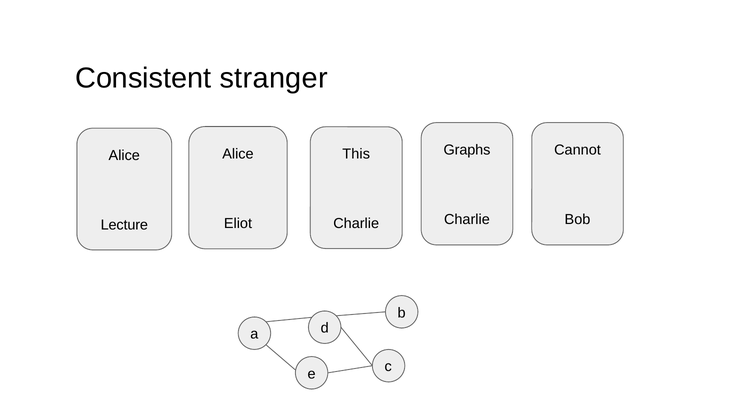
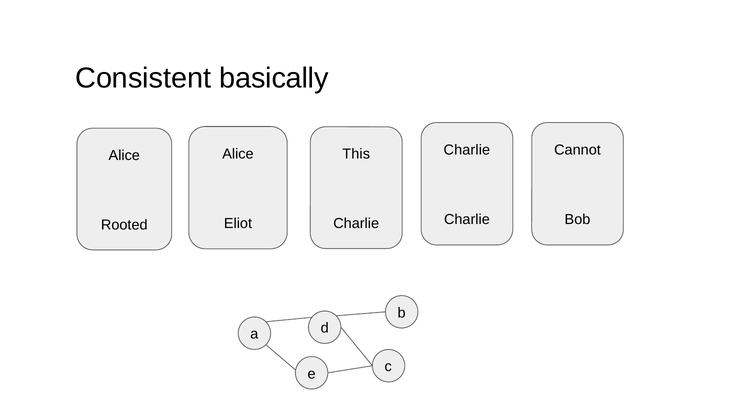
stranger: stranger -> basically (274, 78)
Graphs: Graphs -> Charlie (467, 150)
Lecture: Lecture -> Rooted (124, 225)
